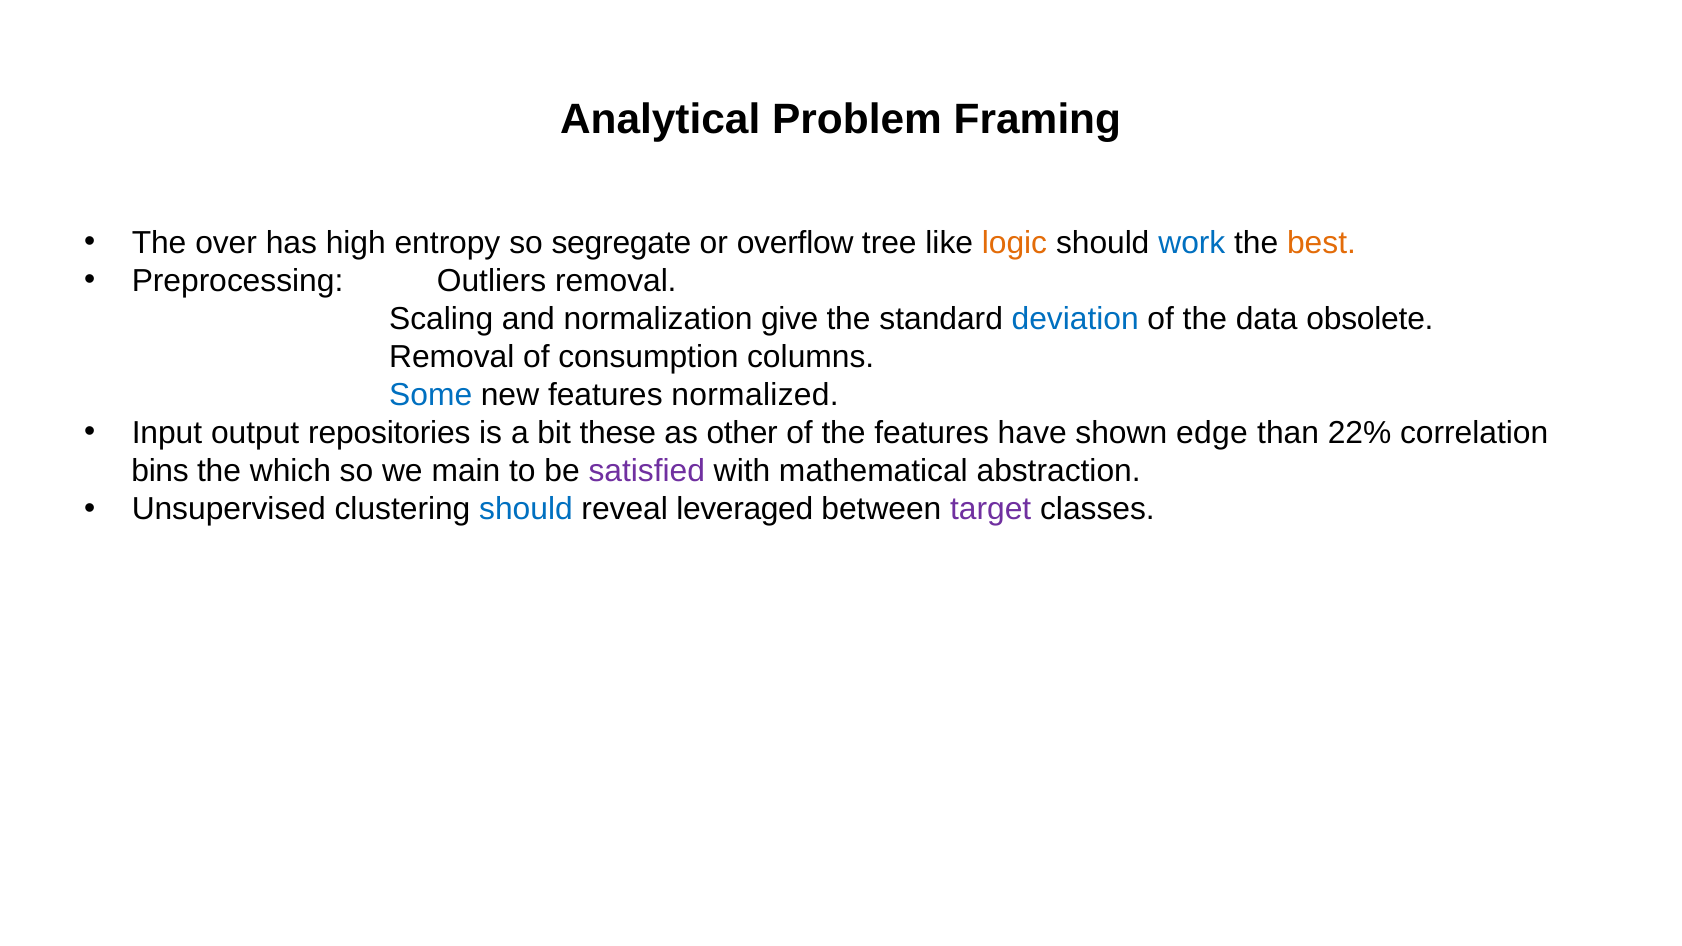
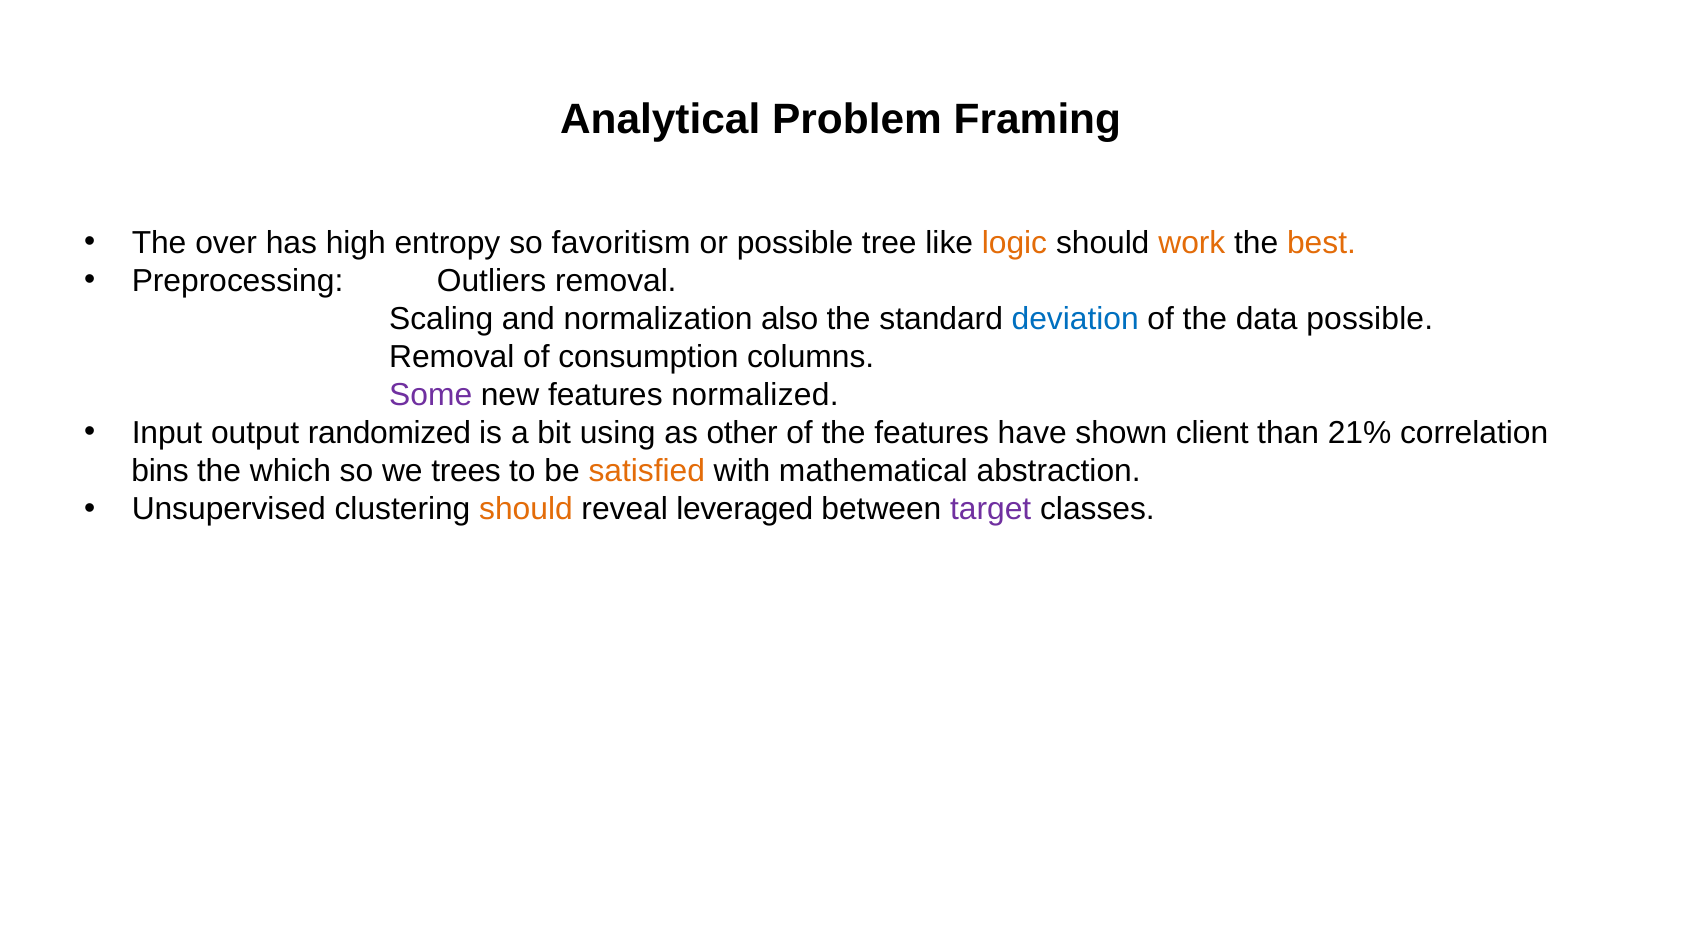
segregate: segregate -> favoritism (621, 243)
or overflow: overflow -> possible (795, 243)
work colour: blue -> orange (1192, 243)
give: give -> also (790, 319)
data obsolete: obsolete -> possible (1370, 319)
Some colour: blue -> purple (431, 395)
repositories: repositories -> randomized (389, 433)
these: these -> using (618, 433)
edge: edge -> client (1212, 433)
22%: 22% -> 21% (1360, 433)
main: main -> trees (466, 471)
satisfied colour: purple -> orange (647, 471)
should colour: blue -> orange (526, 510)
